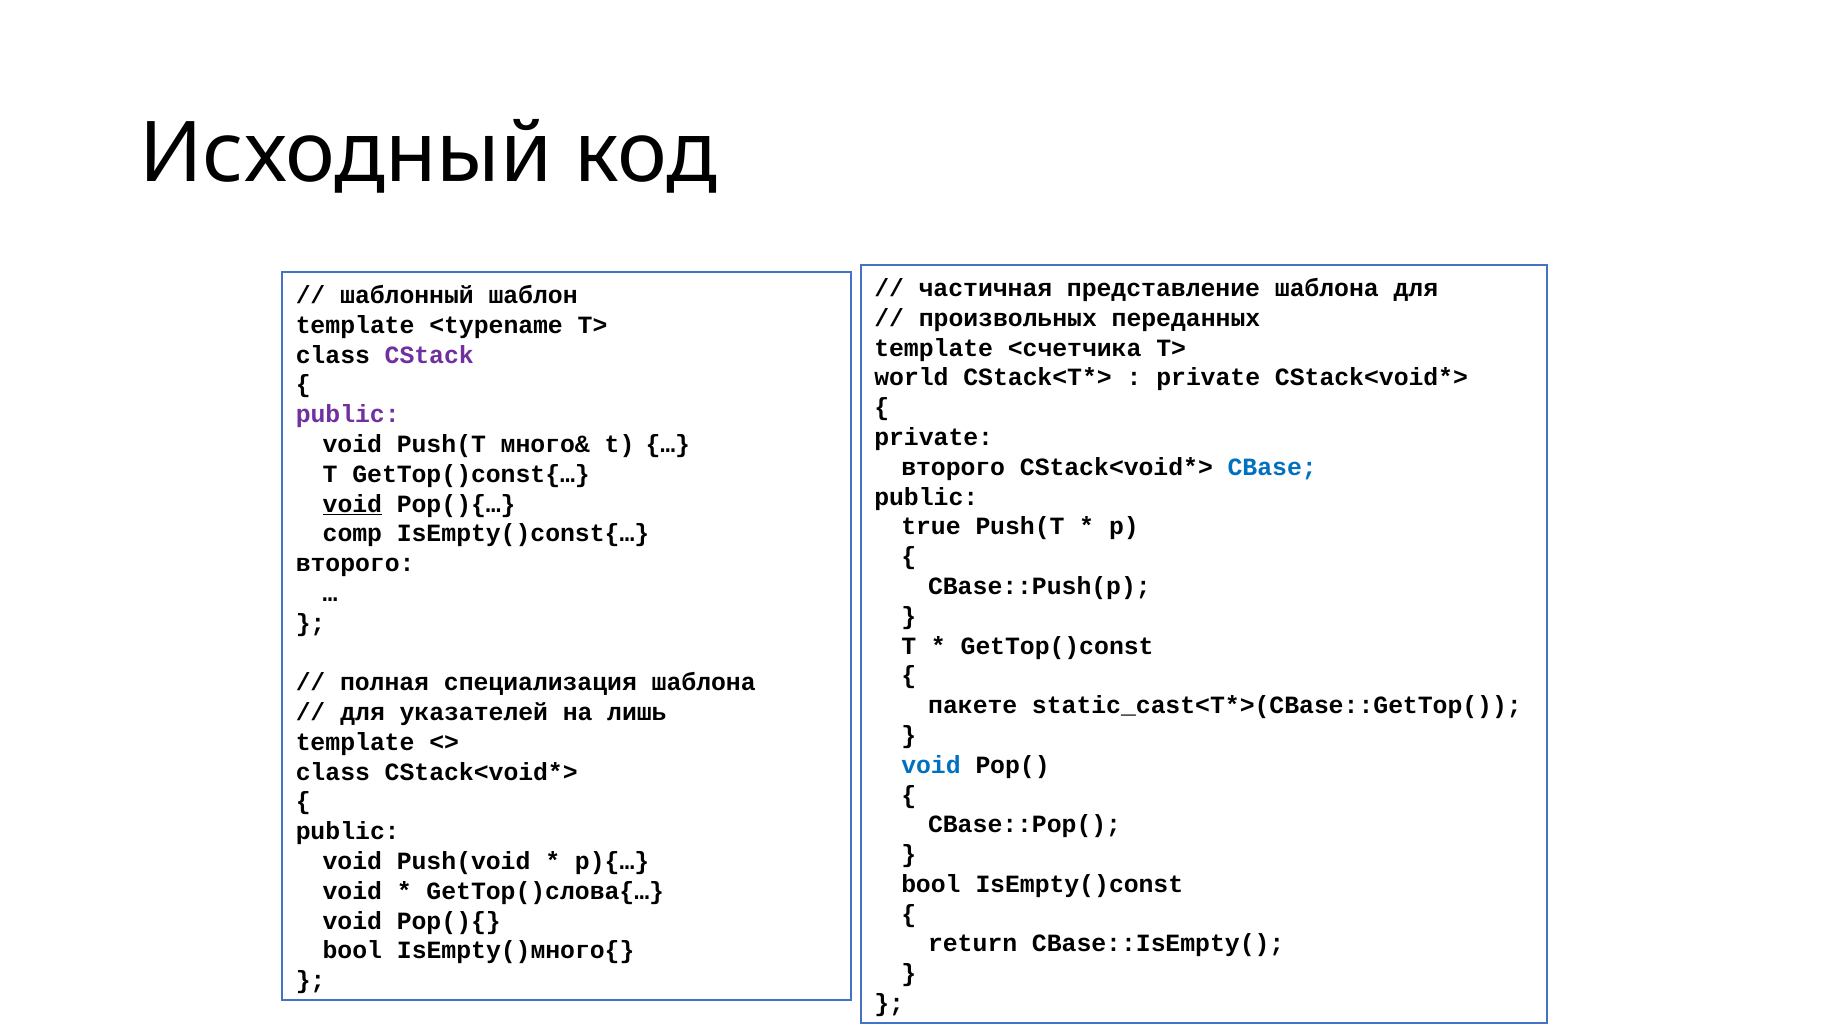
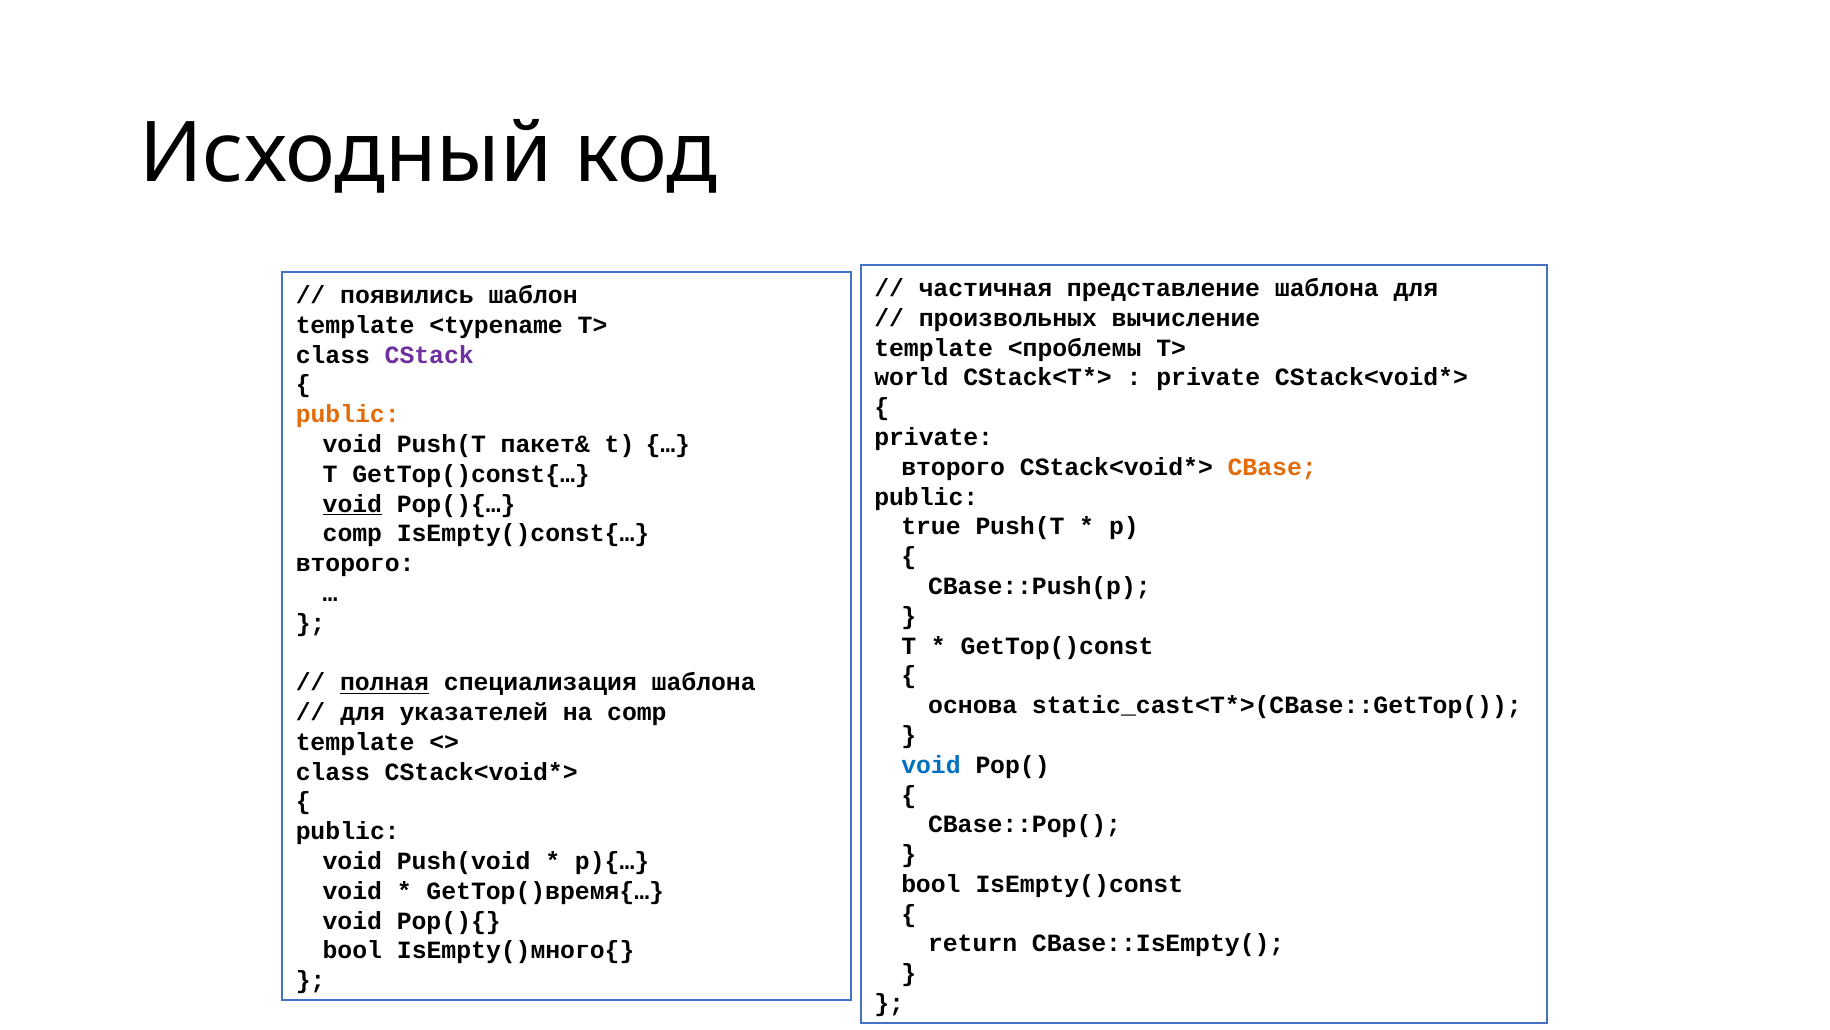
шаблонный: шаблонный -> появились (407, 295)
переданных: переданных -> вычисление (1186, 318)
<счетчика: <счетчика -> <проблемы (1075, 348)
public colour: purple -> orange (348, 414)
много&: много& -> пакет& (545, 444)
CBase colour: blue -> orange (1272, 467)
полная underline: none -> present (385, 682)
пакете: пакете -> основа (973, 705)
на лишь: лишь -> comp (637, 712)
GetTop()слова{…: GetTop()слова{… -> GetTop()время{… (545, 891)
